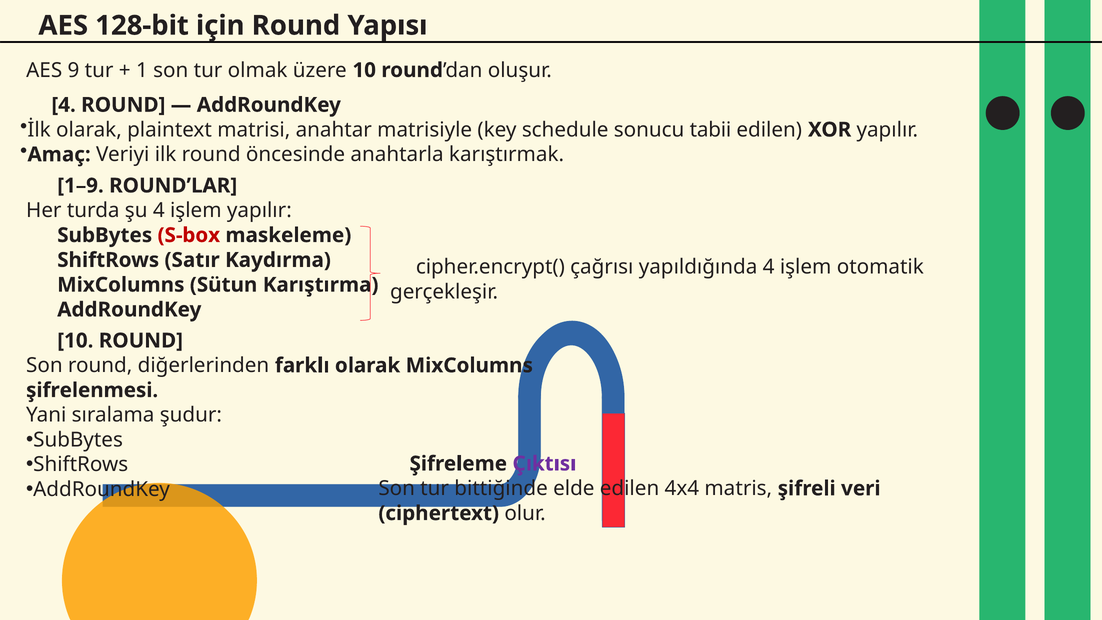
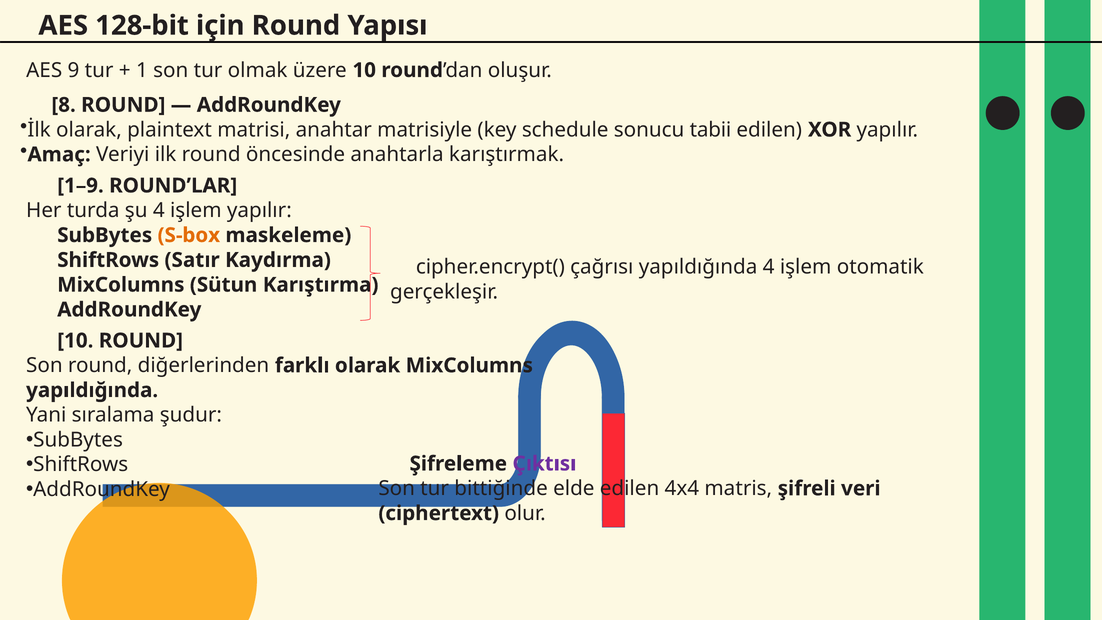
4: 4 -> 8 (64, 105)
S-box colour: red -> orange (189, 235)
şifrelenmesi: şifrelenmesi -> yapıldığında (92, 390)
